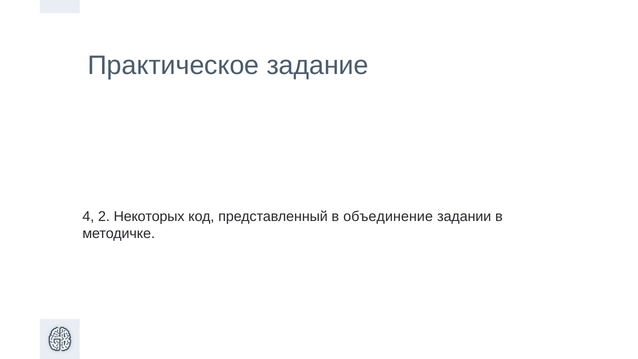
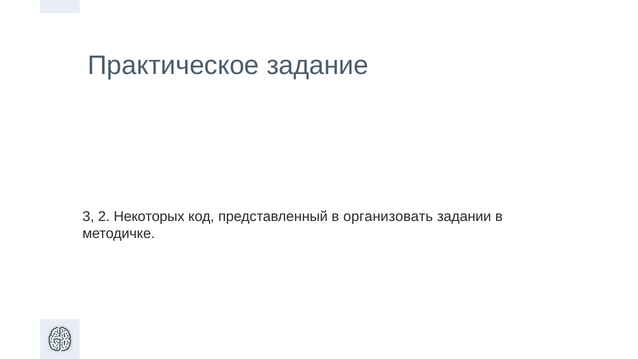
4: 4 -> 3 (88, 217)
объединение: объединение -> организовать (388, 217)
